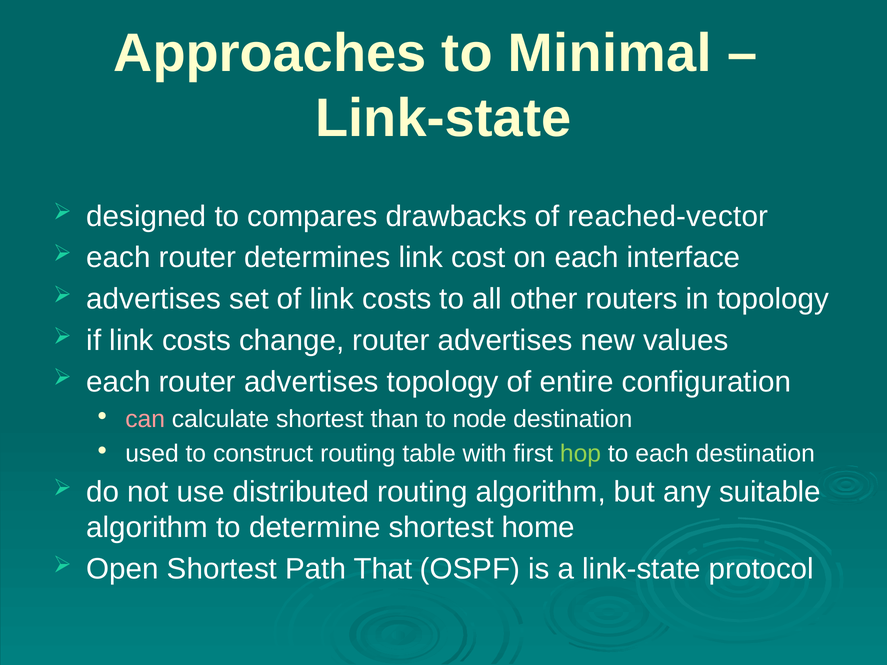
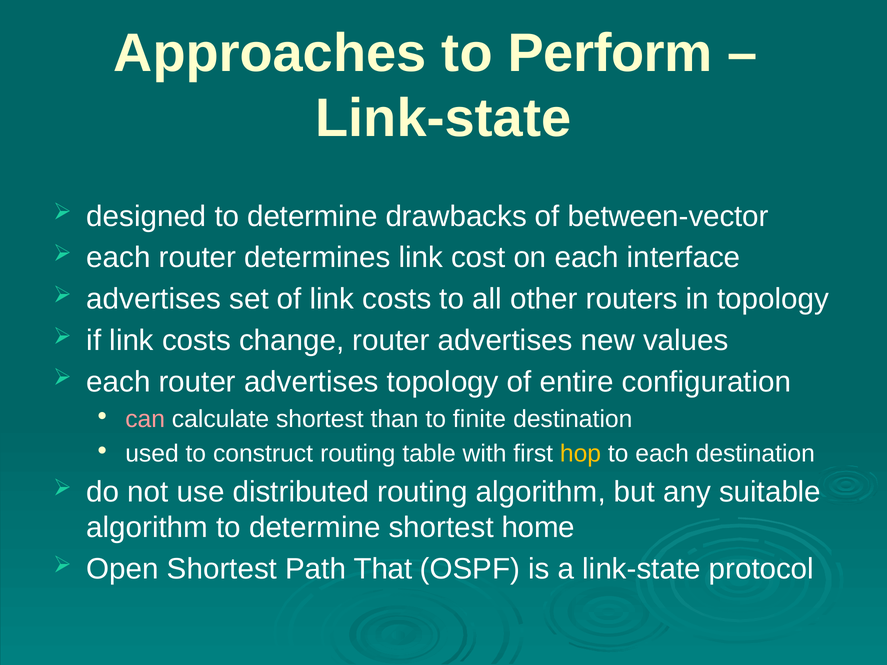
Minimal: Minimal -> Perform (610, 53)
designed to compares: compares -> determine (312, 216)
reached-vector: reached-vector -> between-vector (668, 216)
node: node -> finite (479, 419)
hop colour: light green -> yellow (580, 454)
